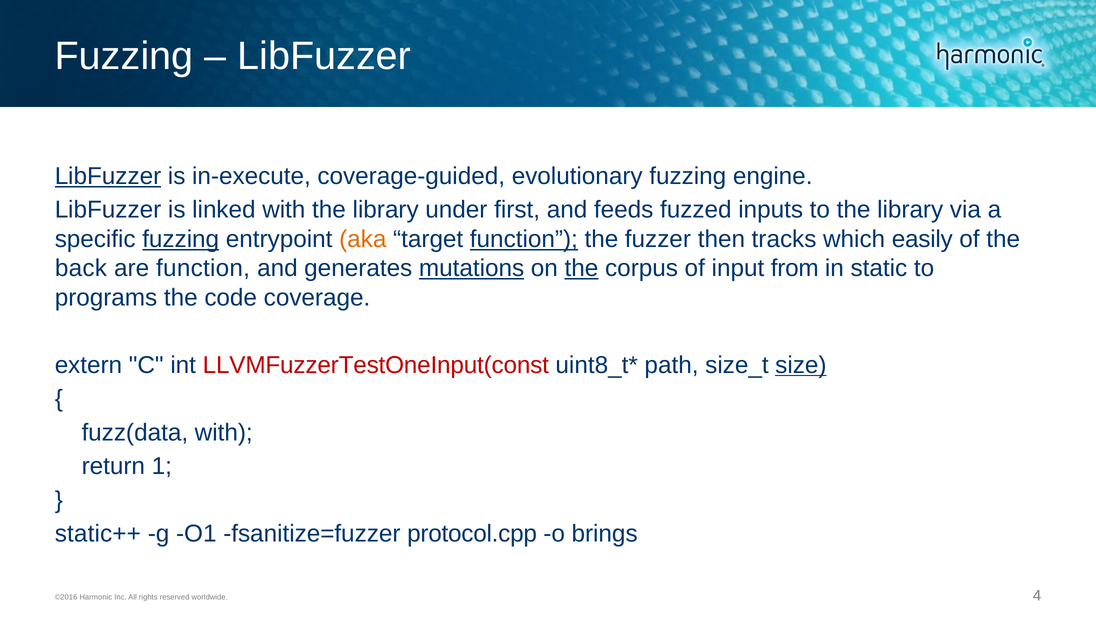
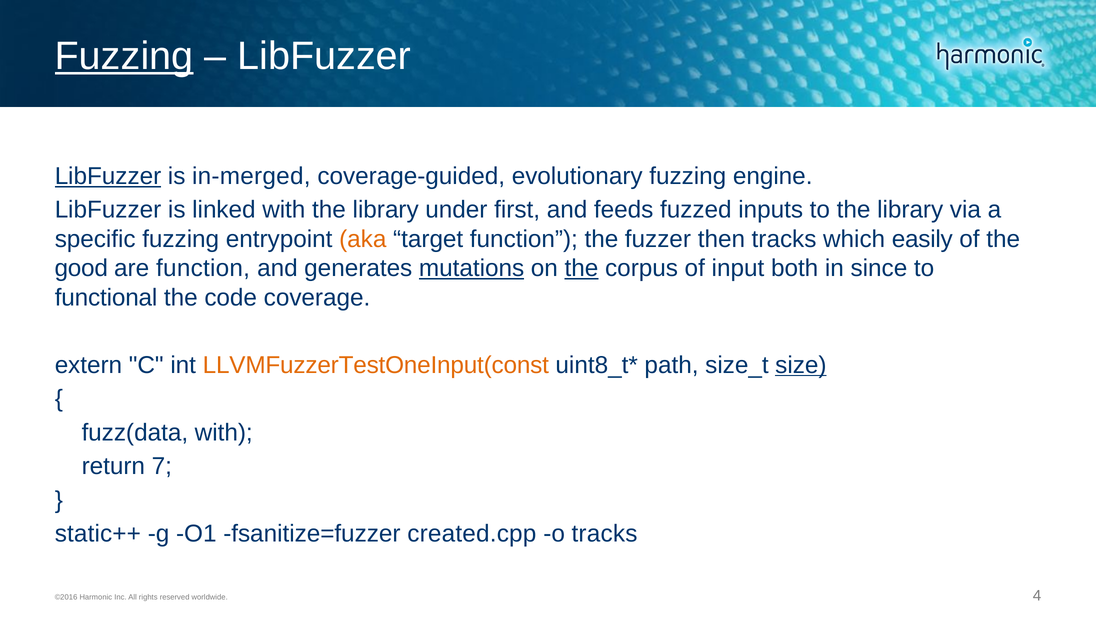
Fuzzing underline: none -> present (124, 56)
in-execute: in-execute -> in-merged (251, 176)
fuzzing underline: present -> none (181, 239)
function underline: present -> none (524, 239)
back: back -> good (81, 268)
from: from -> both (795, 268)
static: static -> since (879, 268)
programs: programs -> functional (106, 297)
LLVMFuzzerTestOneInput(const colour: red -> orange (376, 365)
1: 1 -> 7 (162, 466)
protocol.cpp: protocol.cpp -> created.cpp (472, 533)
o brings: brings -> tracks (604, 533)
